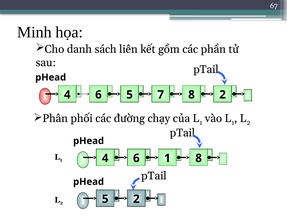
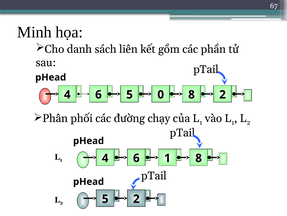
7: 7 -> 0 (161, 94)
